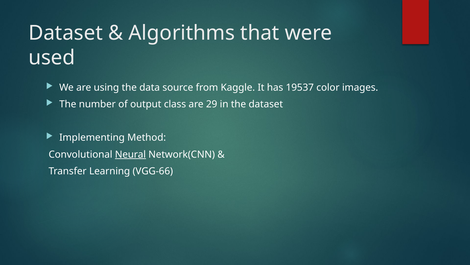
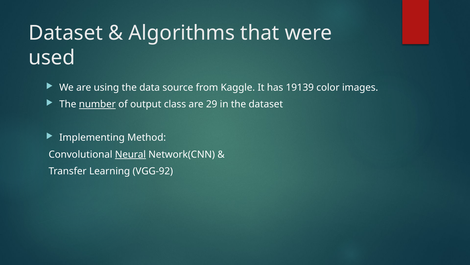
19537: 19537 -> 19139 (300, 87)
number underline: none -> present (97, 104)
VGG-66: VGG-66 -> VGG-92 (153, 171)
